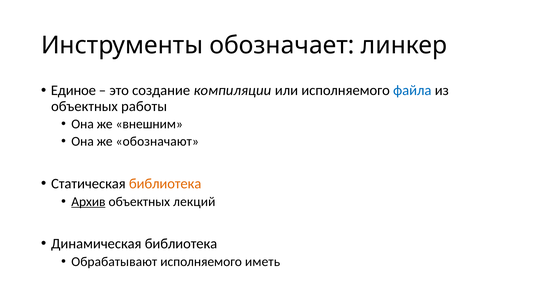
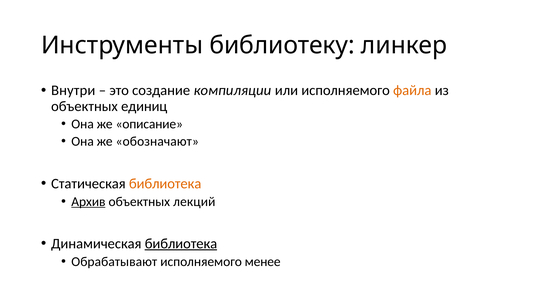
обозначает: обозначает -> библиотеку (282, 45)
Единое: Единое -> Внутри (73, 90)
файла colour: blue -> orange (412, 90)
работы: работы -> единиц (144, 106)
внешним: внешним -> описание (149, 124)
библиотека underline: none -> present (181, 243)
иметь: иметь -> менее (263, 261)
